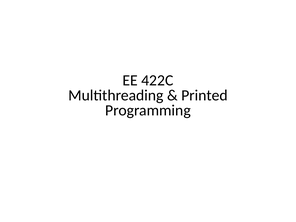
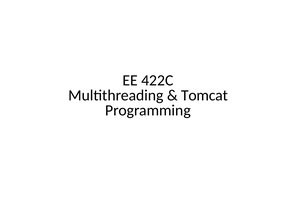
Printed: Printed -> Tomcat (204, 95)
